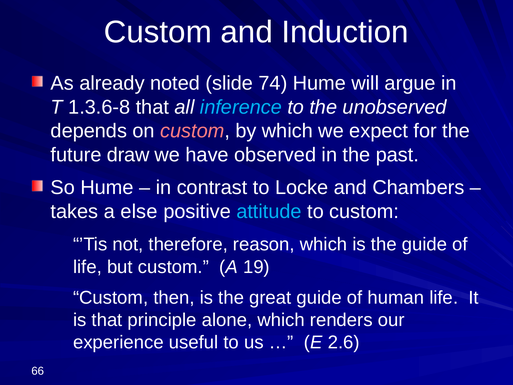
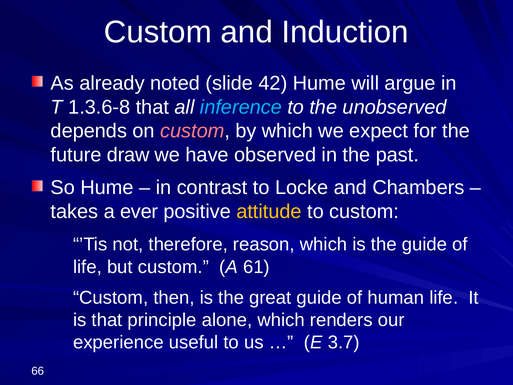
74: 74 -> 42 (273, 83)
else: else -> ever (139, 211)
attitude colour: light blue -> yellow (269, 211)
19: 19 -> 61 (256, 267)
2.6: 2.6 -> 3.7 (344, 342)
